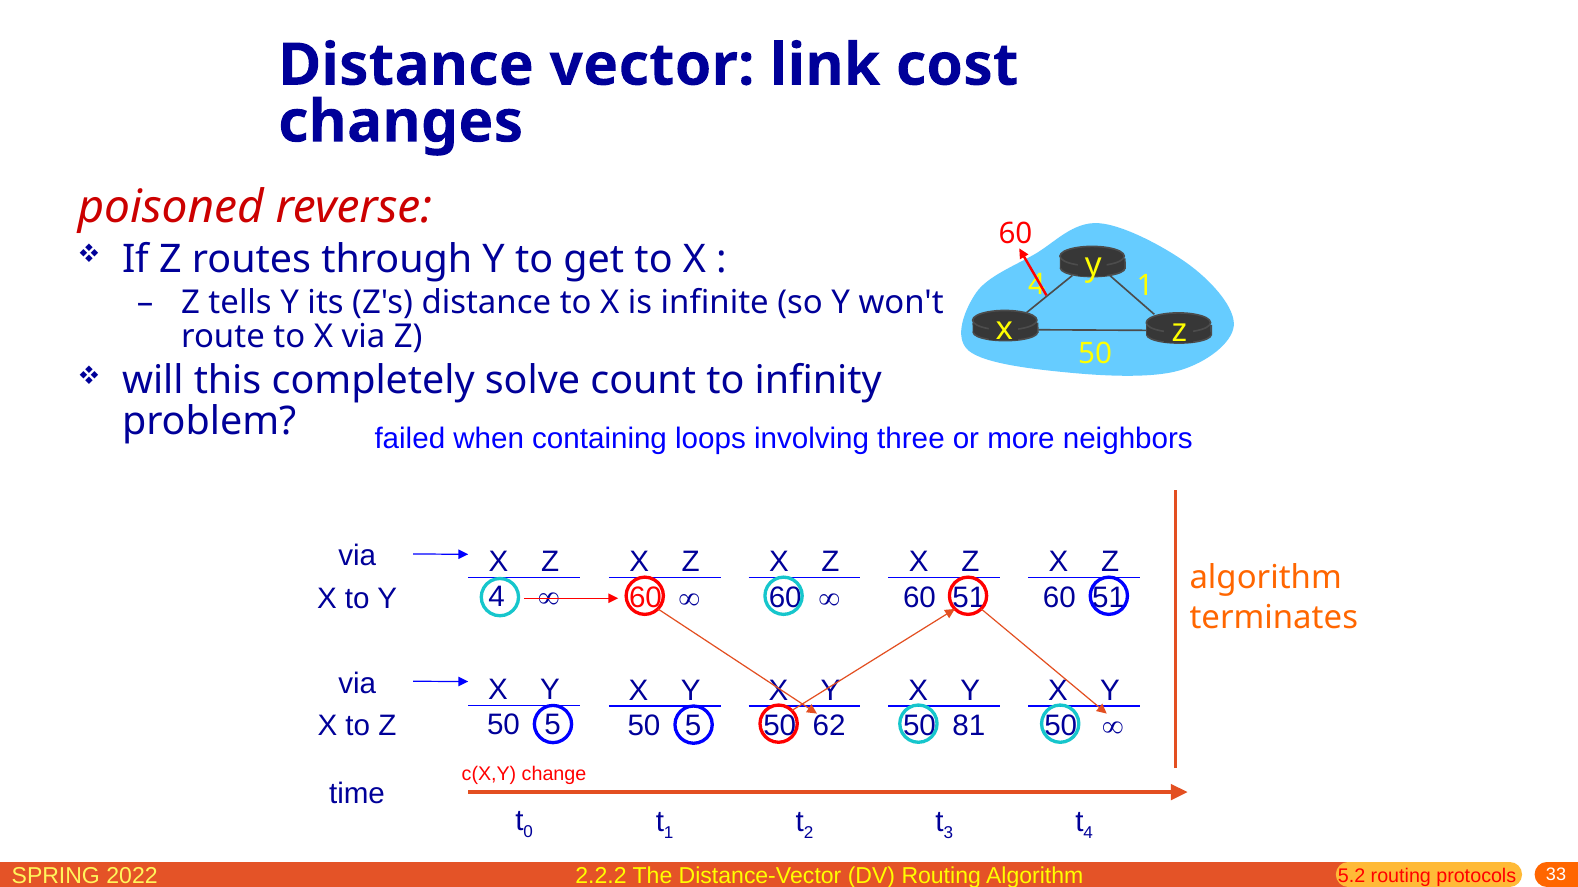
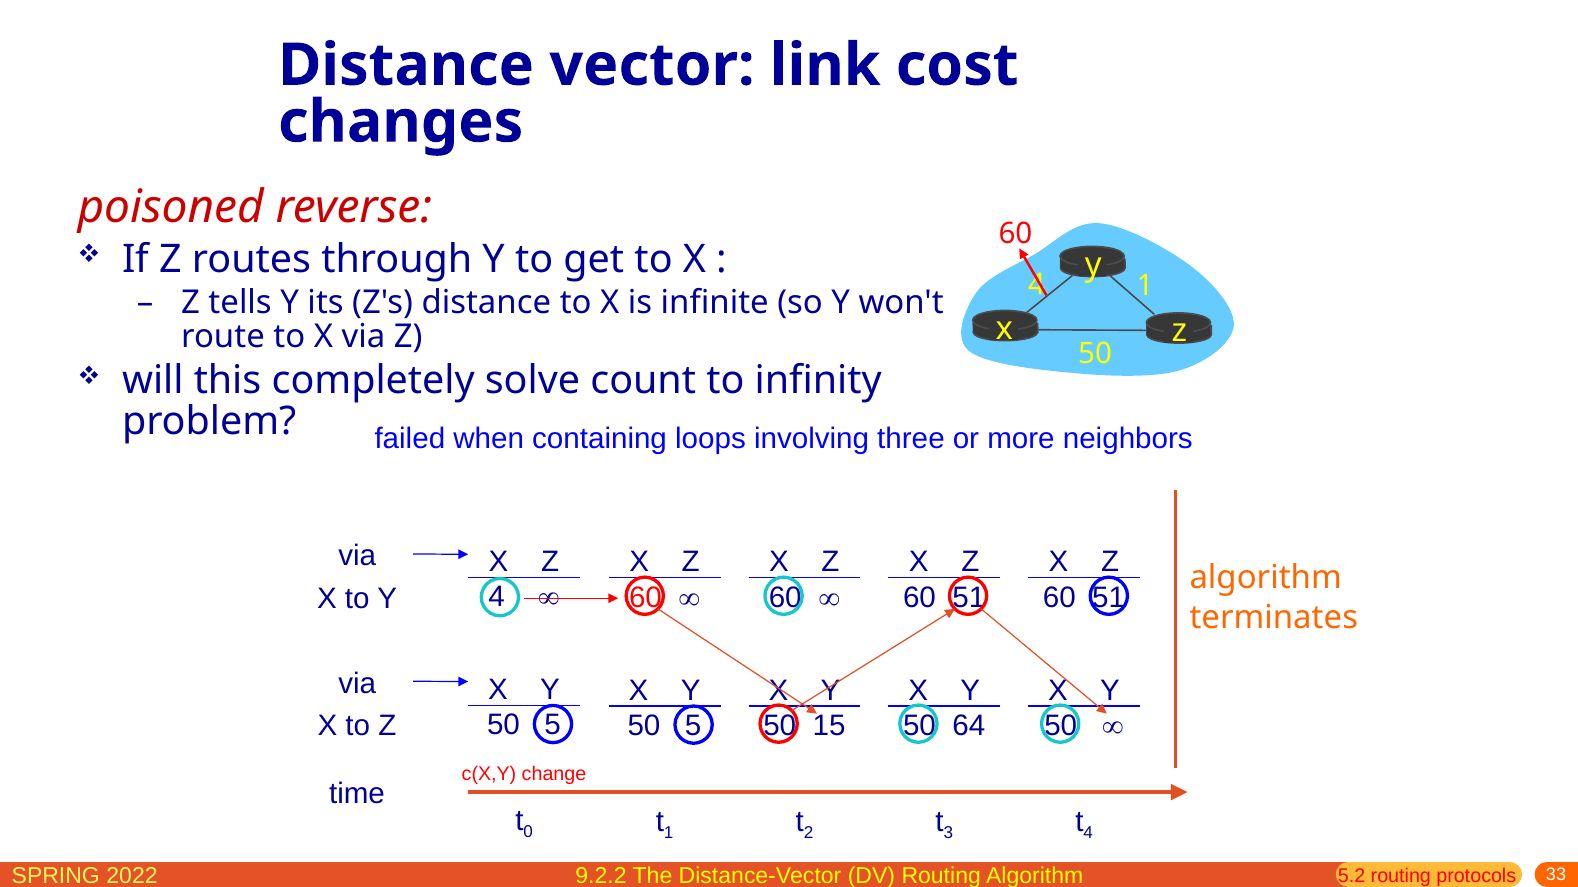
62: 62 -> 15 (829, 726)
81: 81 -> 64 (969, 726)
2.2.2: 2.2.2 -> 9.2.2 (601, 876)
